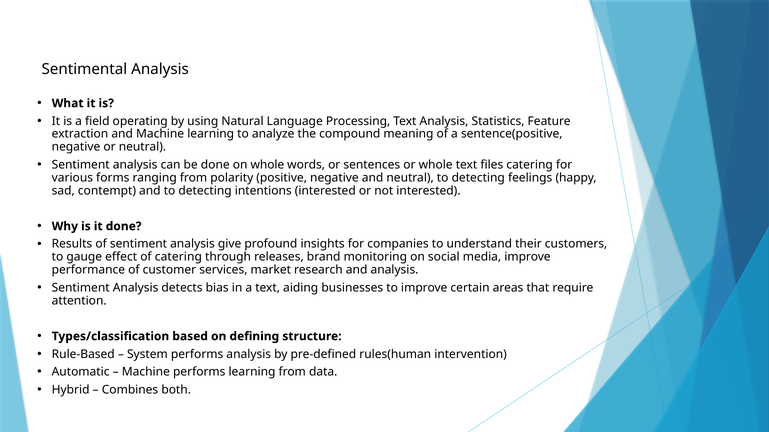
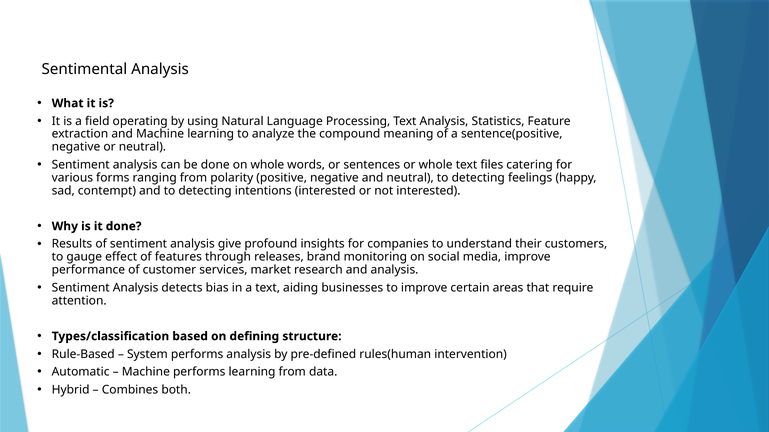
of catering: catering -> features (178, 257)
